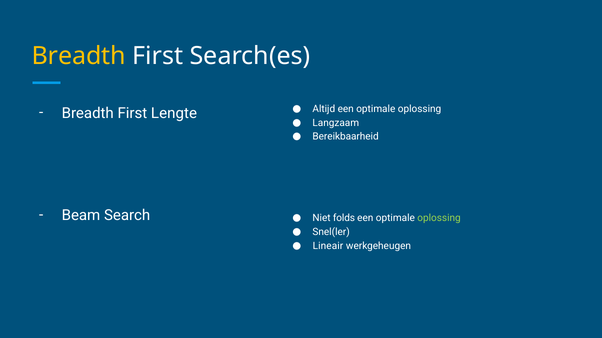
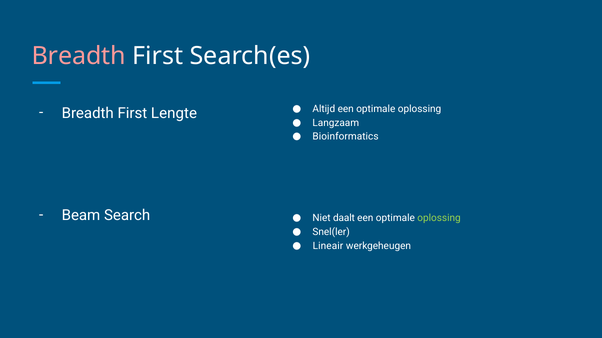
Breadth colour: yellow -> pink (79, 56)
Bereikbaarheid: Bereikbaarheid -> Bioinformatics (346, 137)
folds: folds -> daalt (344, 219)
